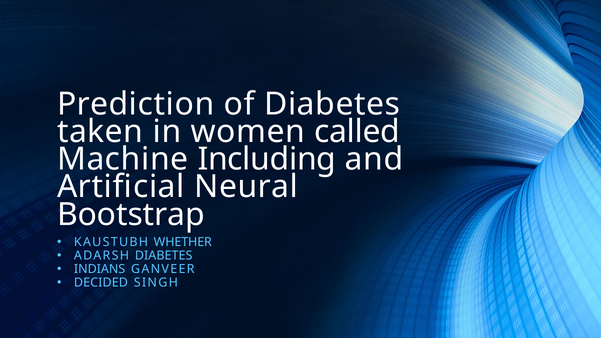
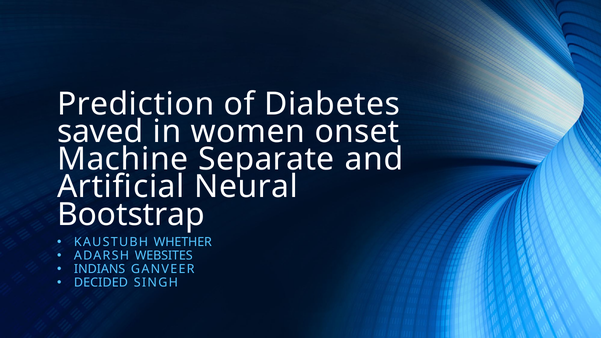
taken: taken -> saved (100, 132)
called: called -> onset (357, 132)
Including: Including -> Separate (266, 159)
ADARSH DIABETES: DIABETES -> WEBSITES (164, 256)
